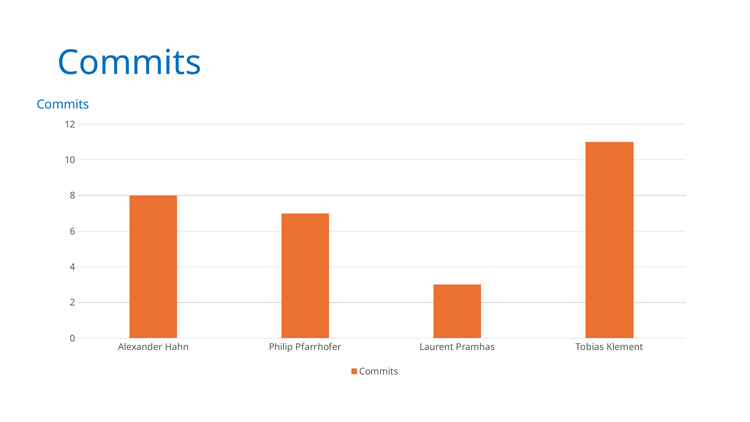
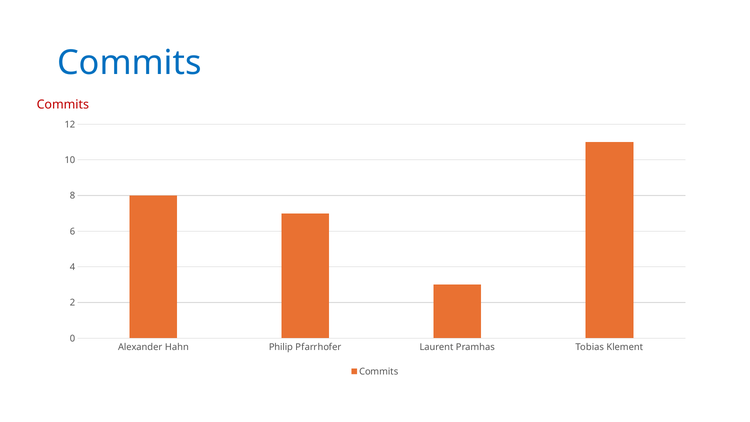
Commits colour: blue -> red (63, 105)
